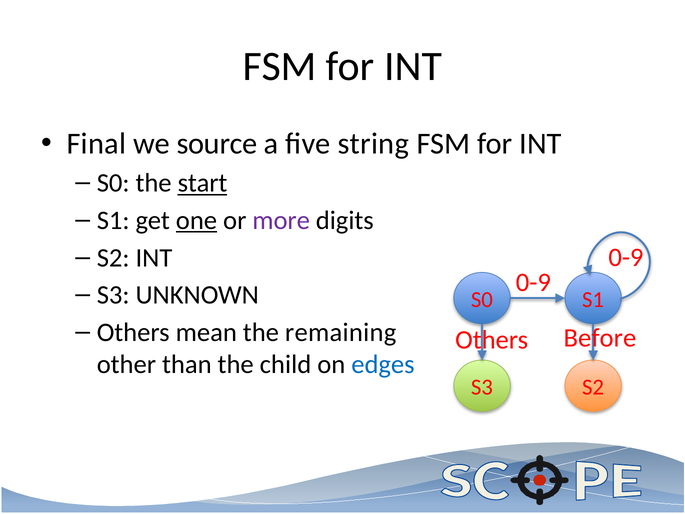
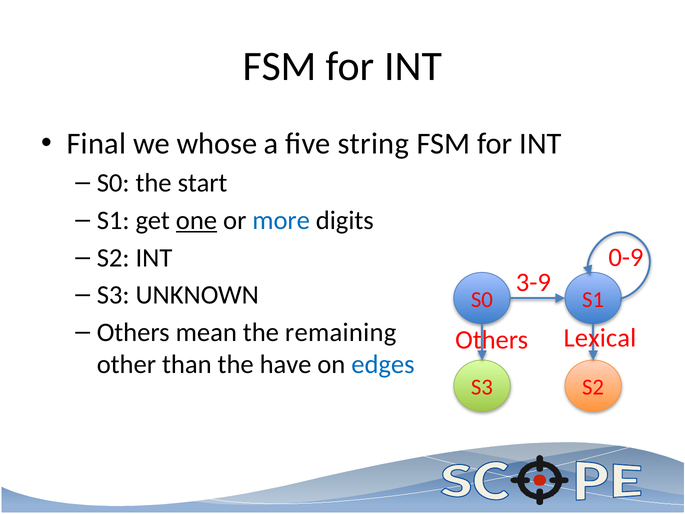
source: source -> whose (217, 144)
start underline: present -> none (202, 183)
more colour: purple -> blue (281, 220)
0-9: 0-9 -> 3-9 (533, 282)
Before: Before -> Lexical (600, 338)
child: child -> have (286, 364)
